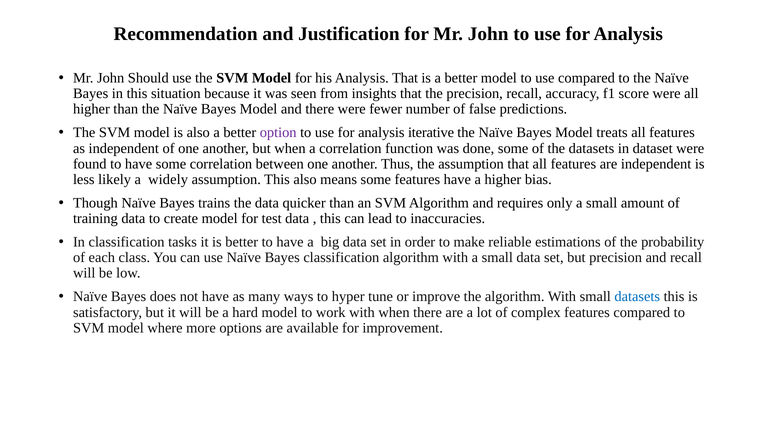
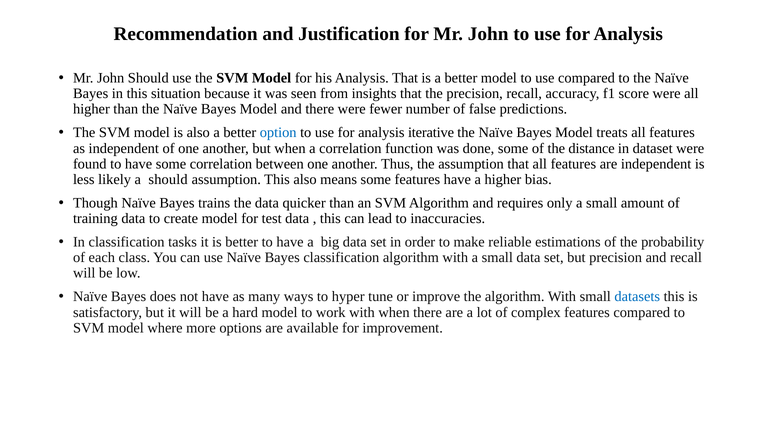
option colour: purple -> blue (278, 133)
the datasets: datasets -> distance (592, 148)
a widely: widely -> should (168, 180)
